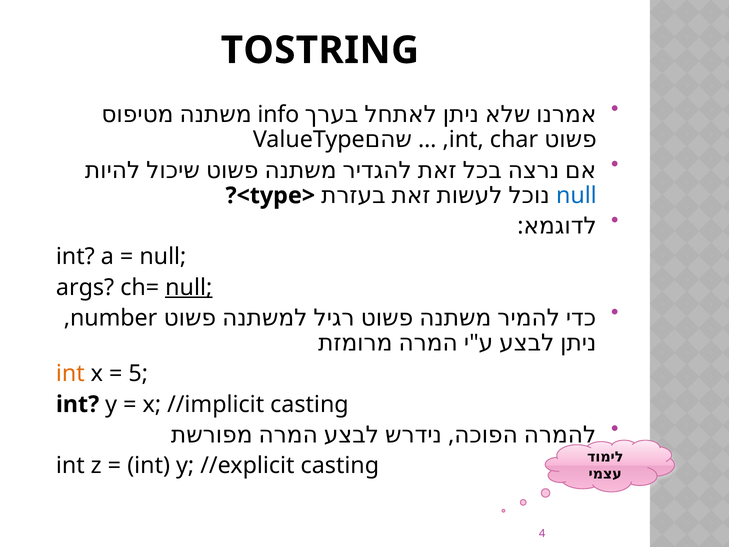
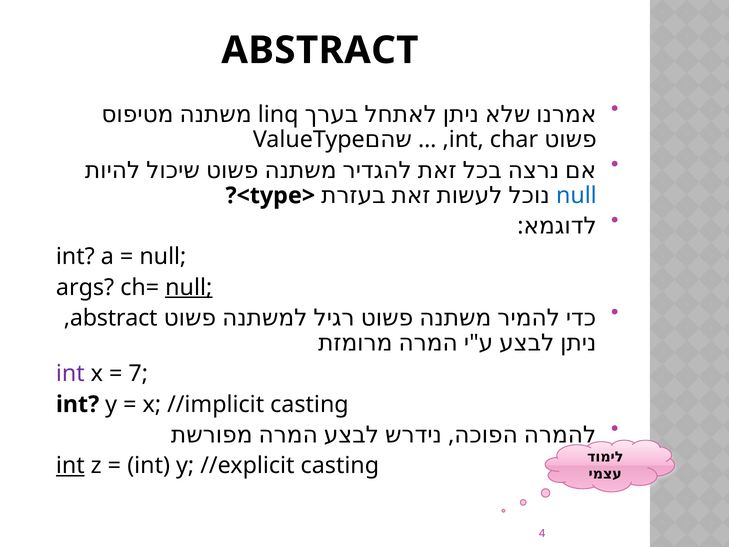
TOSTRING: TOSTRING -> ABSTRACT (320, 50)
info: info -> linq (278, 115)
number: number -> abstract (114, 318)
int colour: orange -> purple (70, 374)
5: 5 -> 7 (138, 374)
int underline: none -> present (70, 465)
